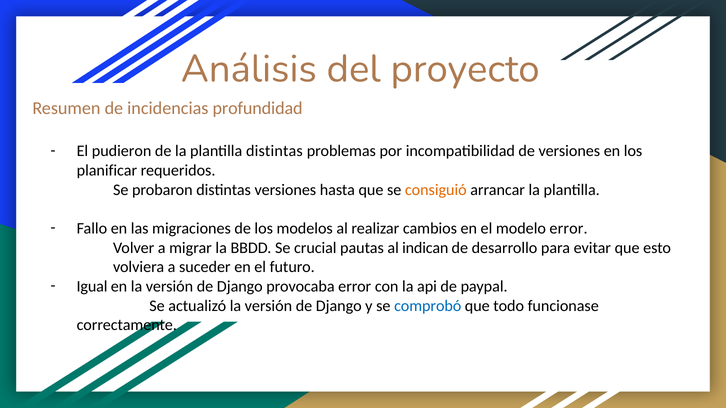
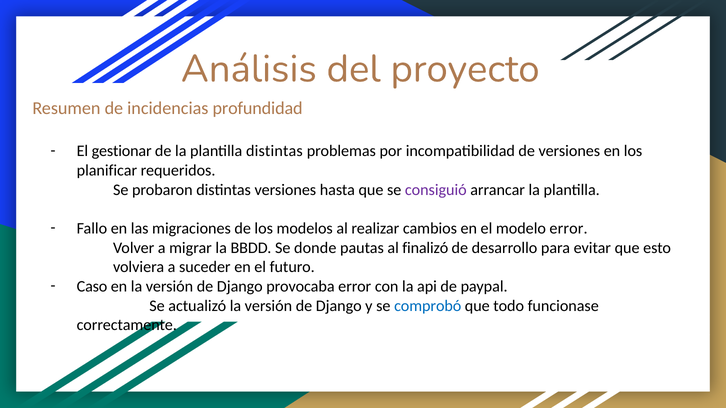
pudieron: pudieron -> gestionar (122, 151)
consiguió colour: orange -> purple (436, 190)
crucial: crucial -> donde (315, 248)
indican: indican -> finalizó (425, 248)
Igual: Igual -> Caso (92, 287)
